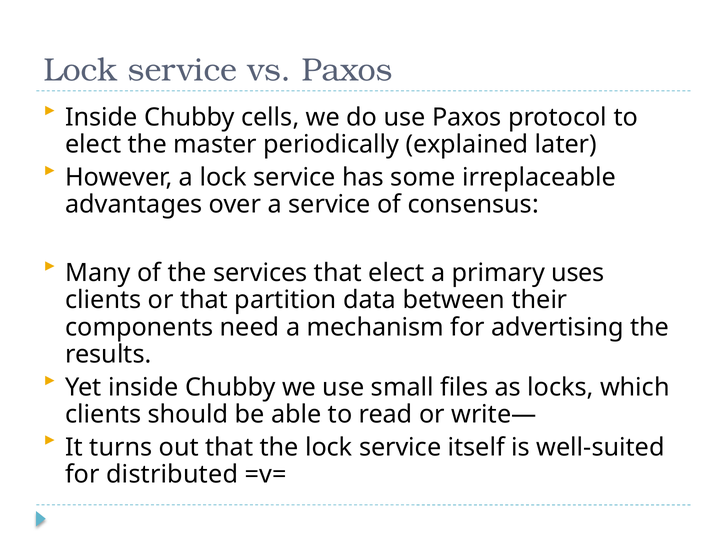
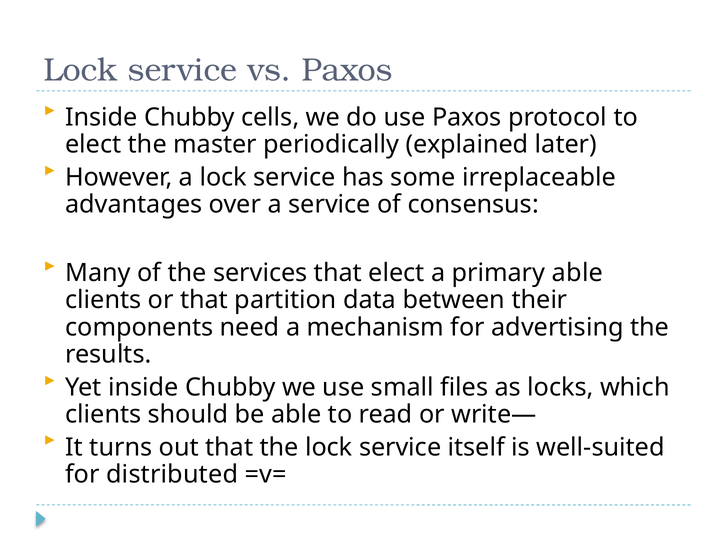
primary uses: uses -> able (578, 273)
